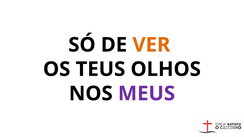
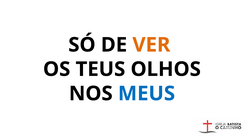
MEUS colour: purple -> blue (147, 94)
